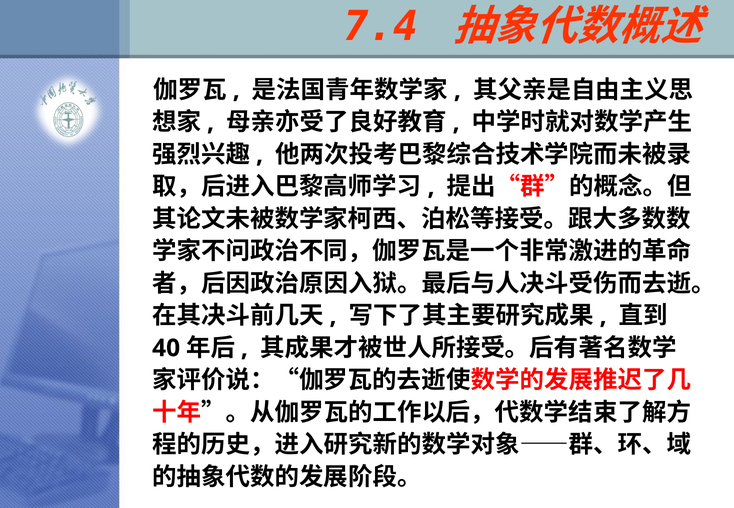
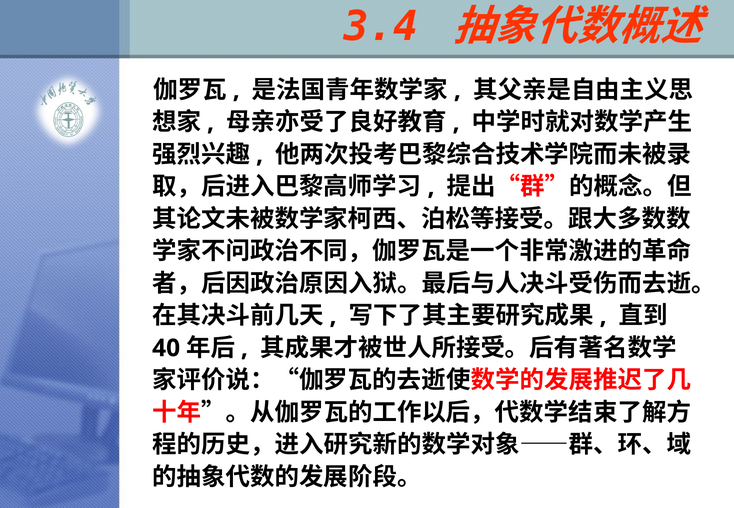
7.4: 7.4 -> 3.4 (381, 27)
